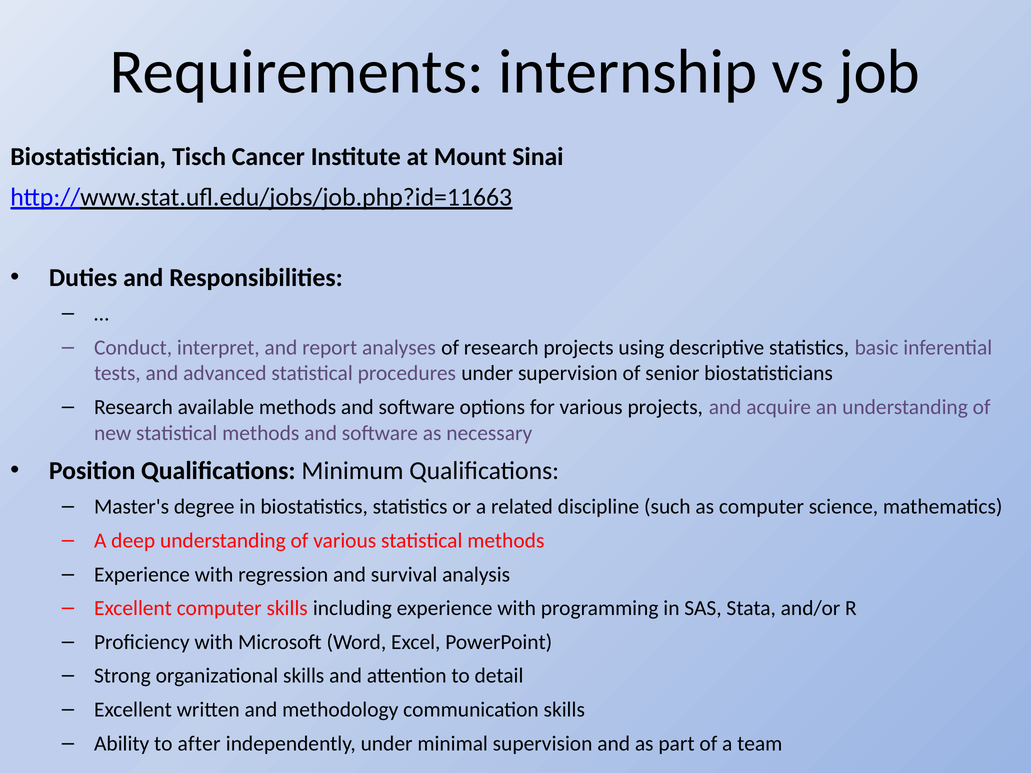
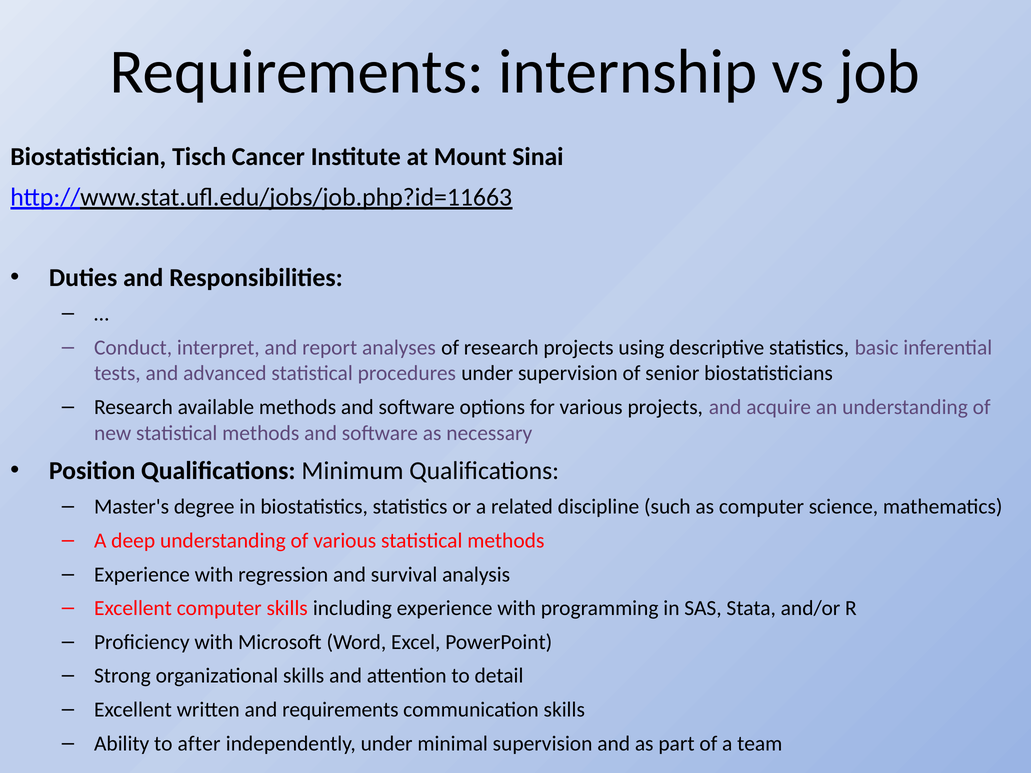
and methodology: methodology -> requirements (340, 710)
